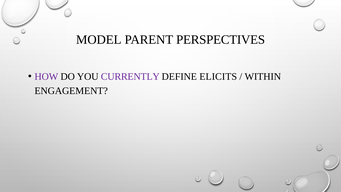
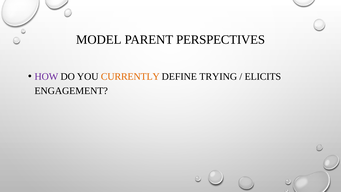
CURRENTLY colour: purple -> orange (130, 77)
ELICITS: ELICITS -> TRYING (218, 77)
WITHIN: WITHIN -> ELICITS (263, 77)
